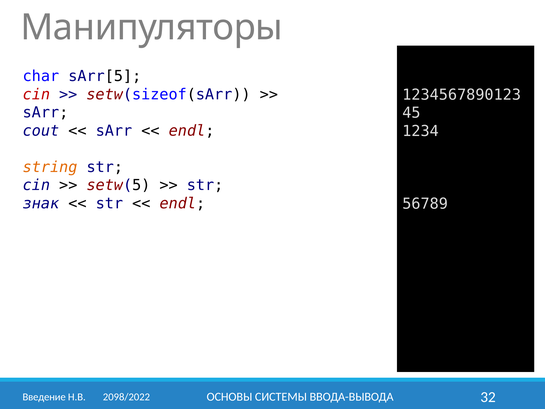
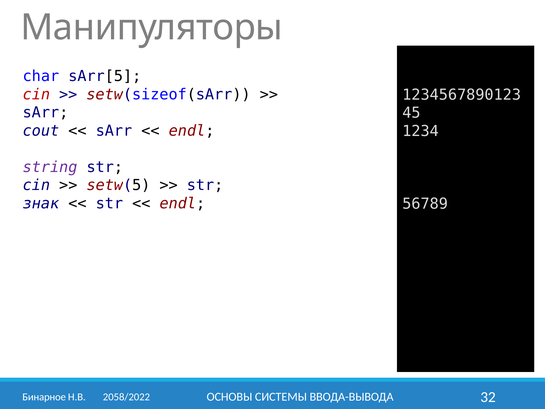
string colour: orange -> purple (50, 167)
Введение: Введение -> Бинарное (44, 397)
2098/2022: 2098/2022 -> 2058/2022 (126, 397)
